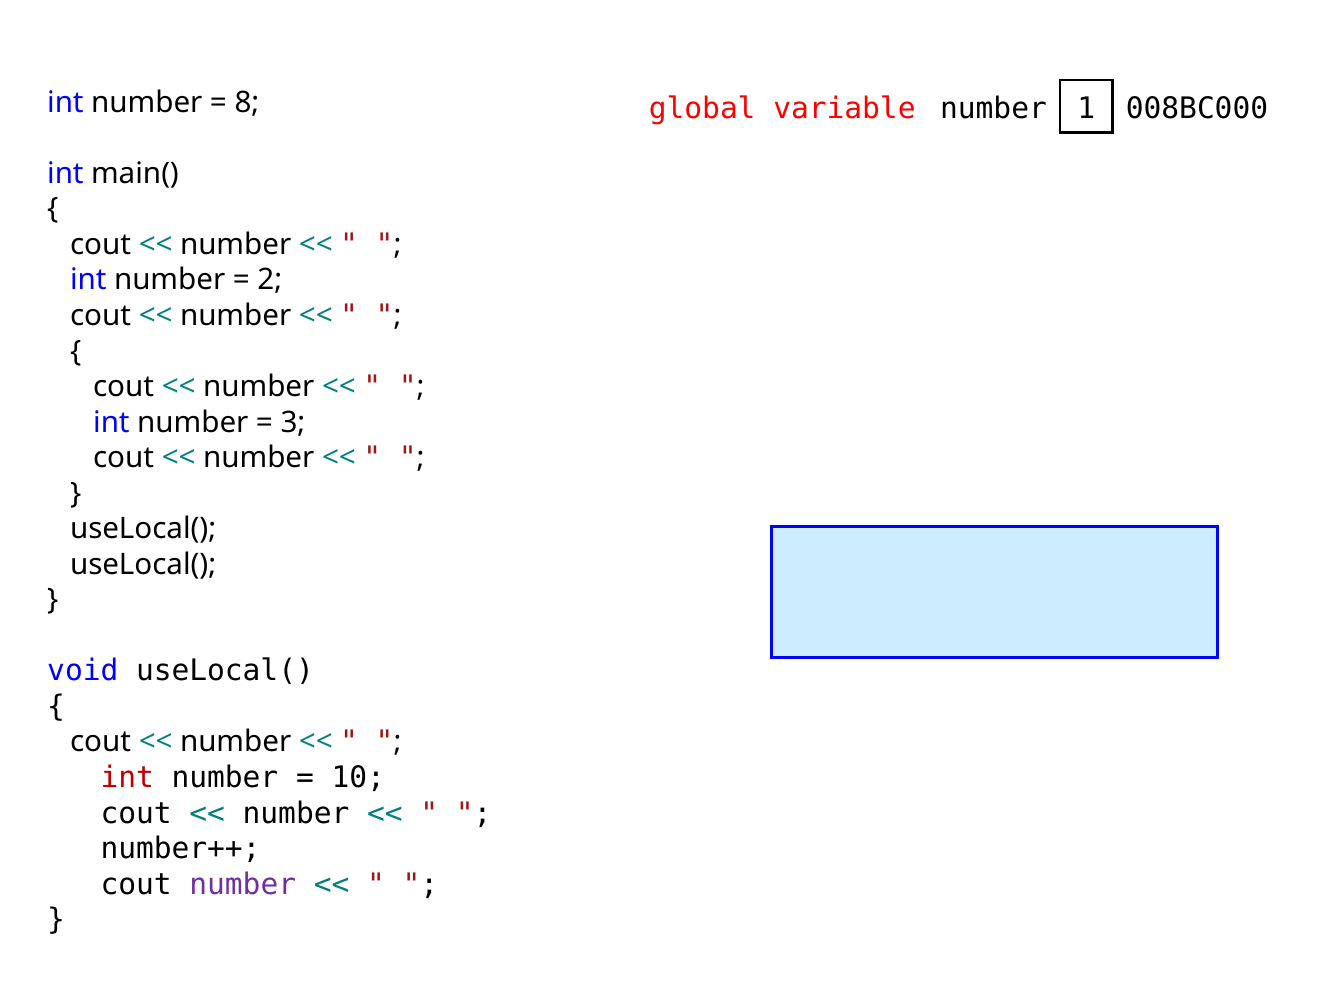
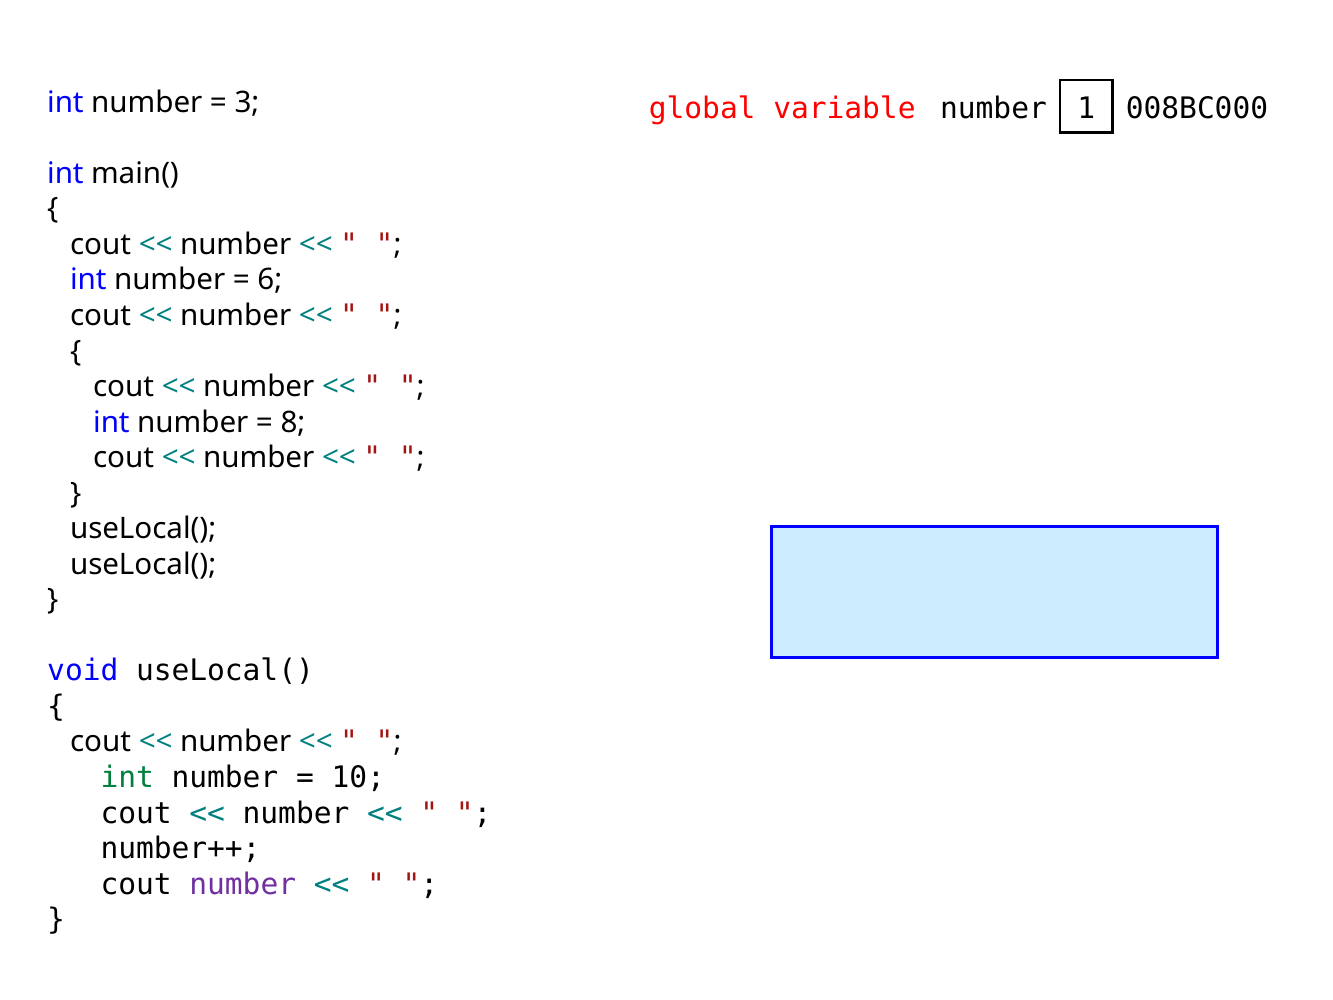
8: 8 -> 3 (247, 102)
2: 2 -> 6 (270, 280)
3: 3 -> 8 (293, 422)
int colour: red -> green (127, 778)
